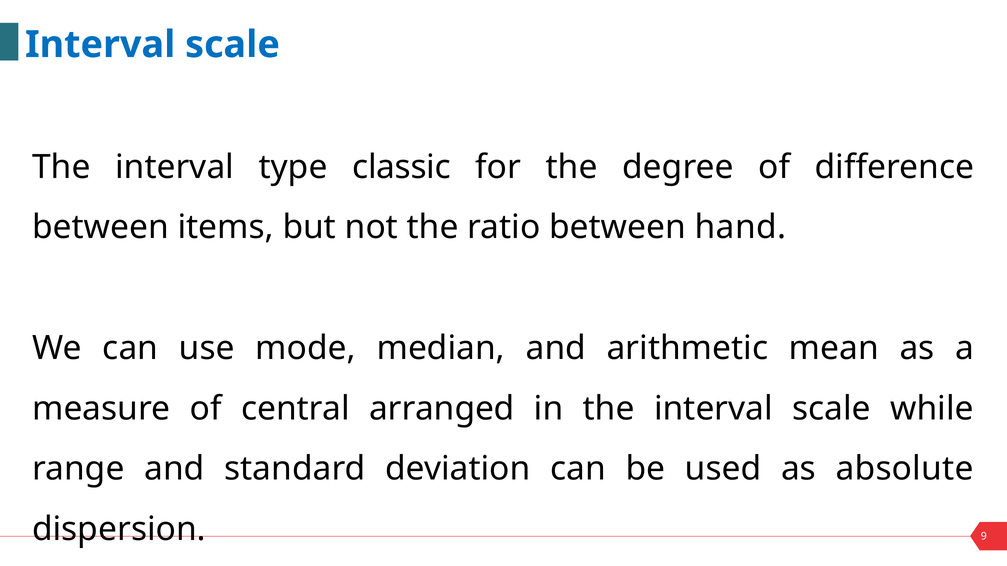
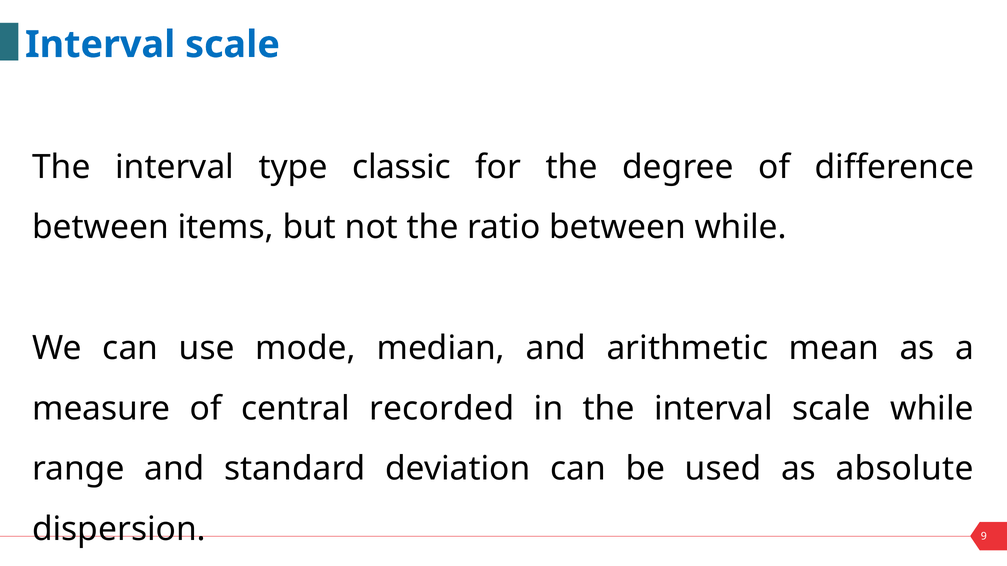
between hand: hand -> while (741, 228)
arranged: arranged -> recorded (442, 409)
